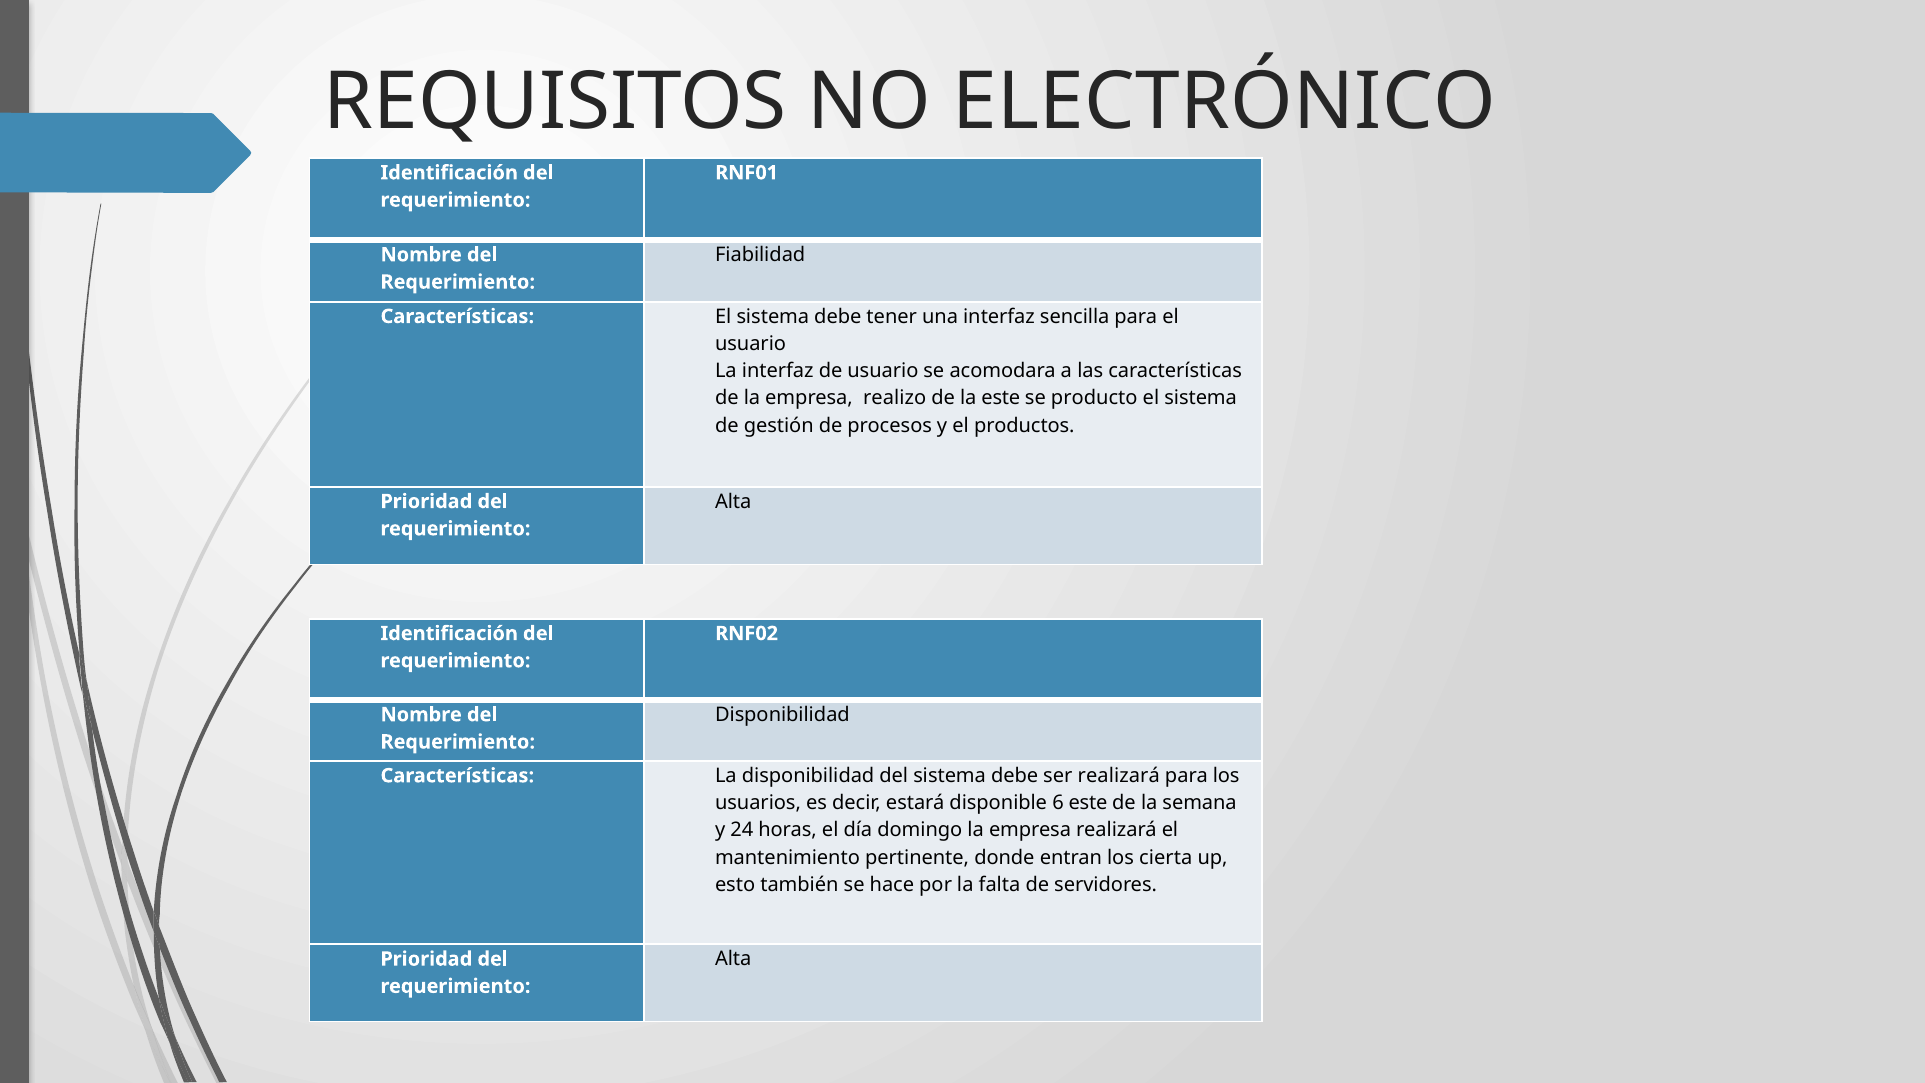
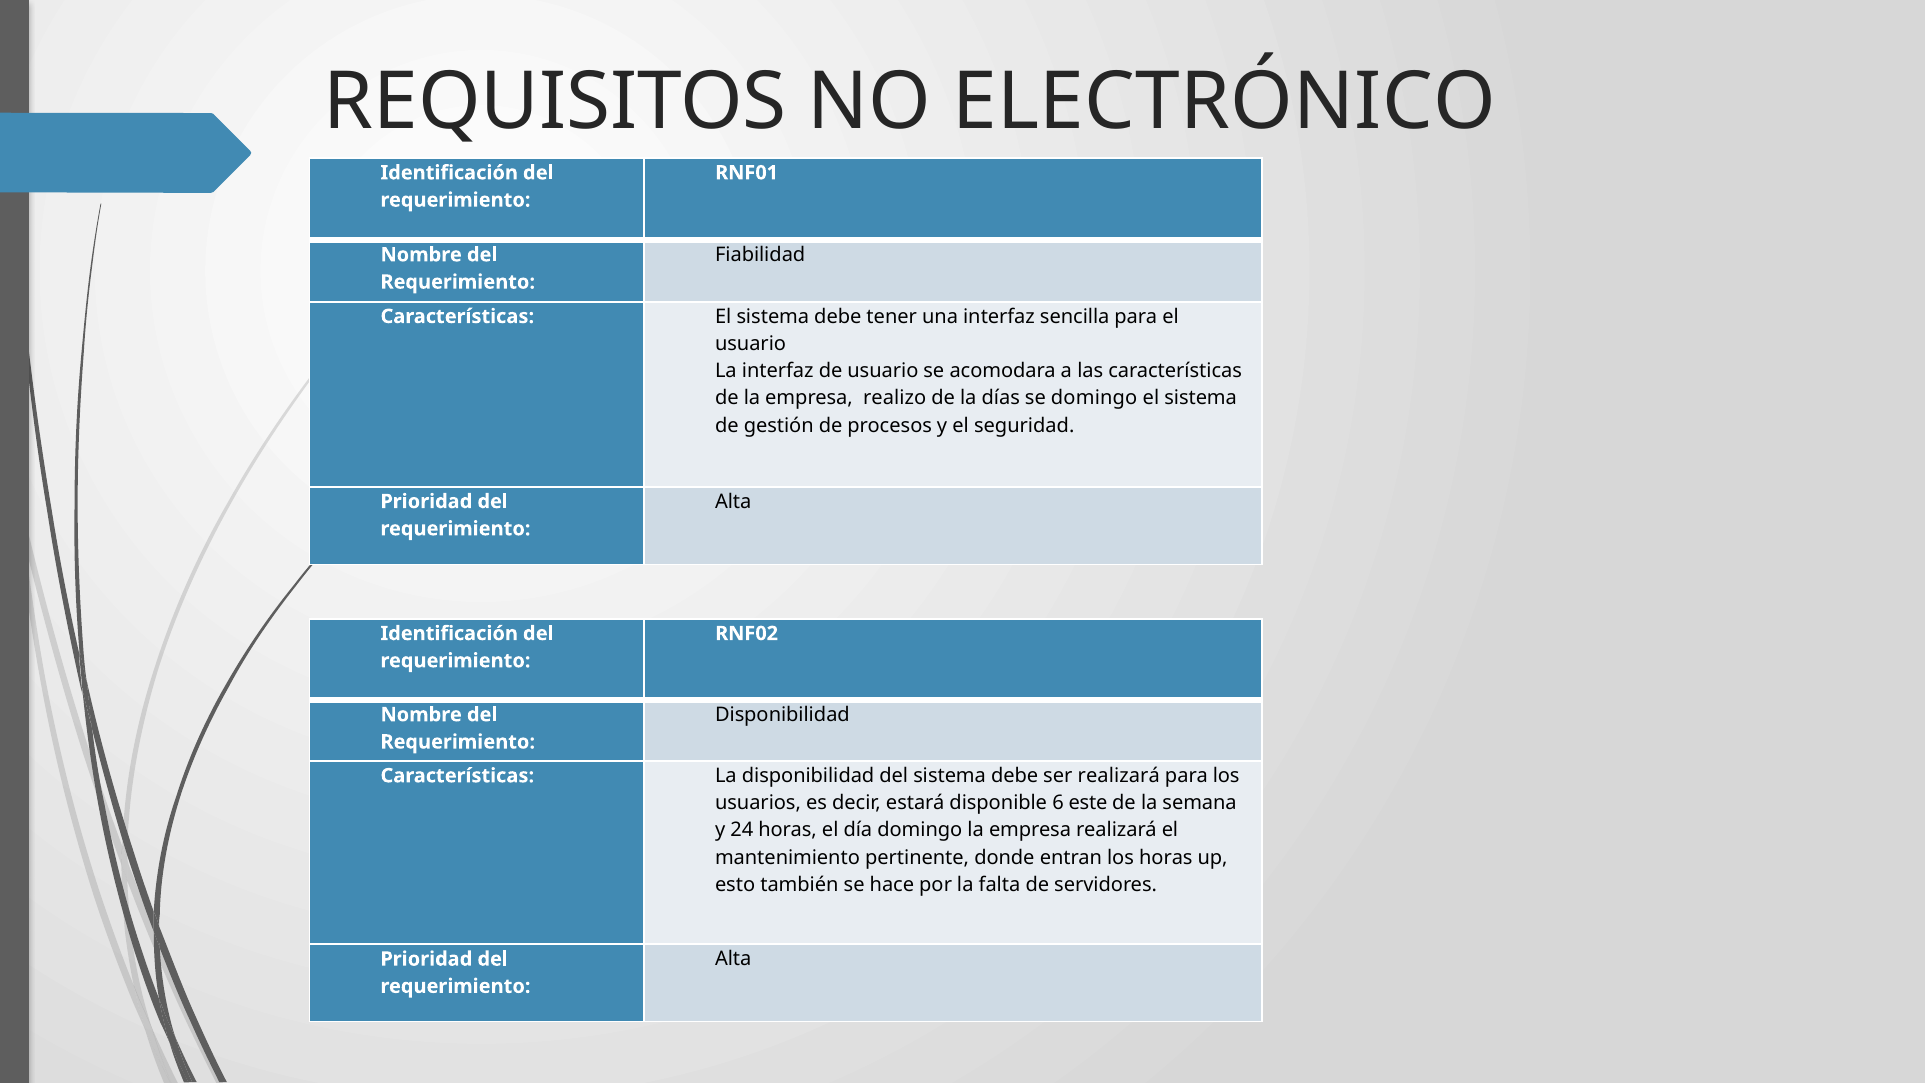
la este: este -> días (1001, 398)
se producto: producto -> domingo (1094, 398)
productos: productos -> seguridad (1024, 425)
los cierta: cierta -> horas (1166, 857)
